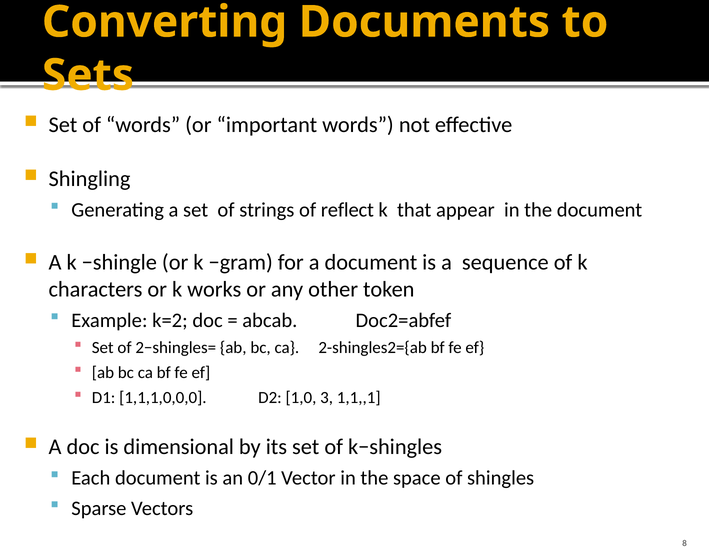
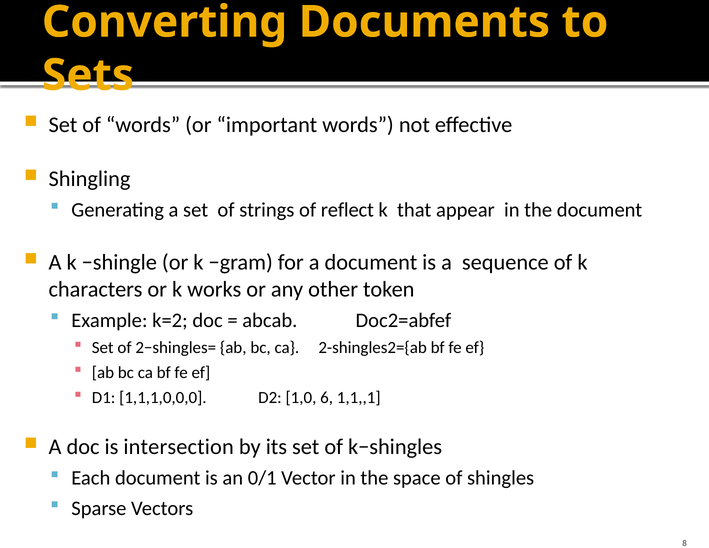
3: 3 -> 6 (327, 398)
dimensional: dimensional -> intersection (179, 447)
